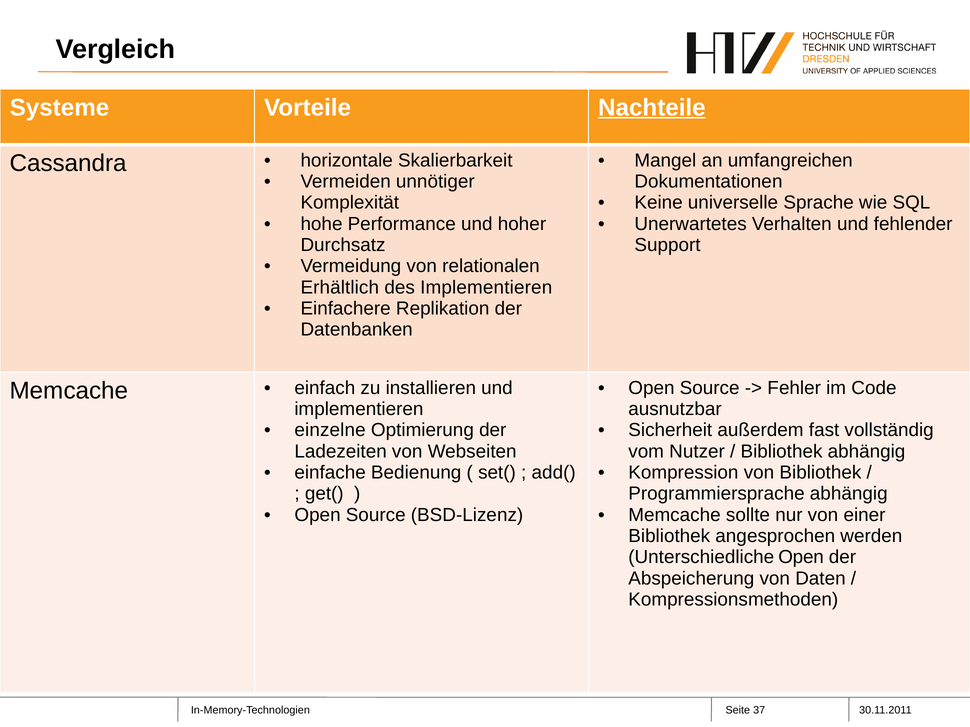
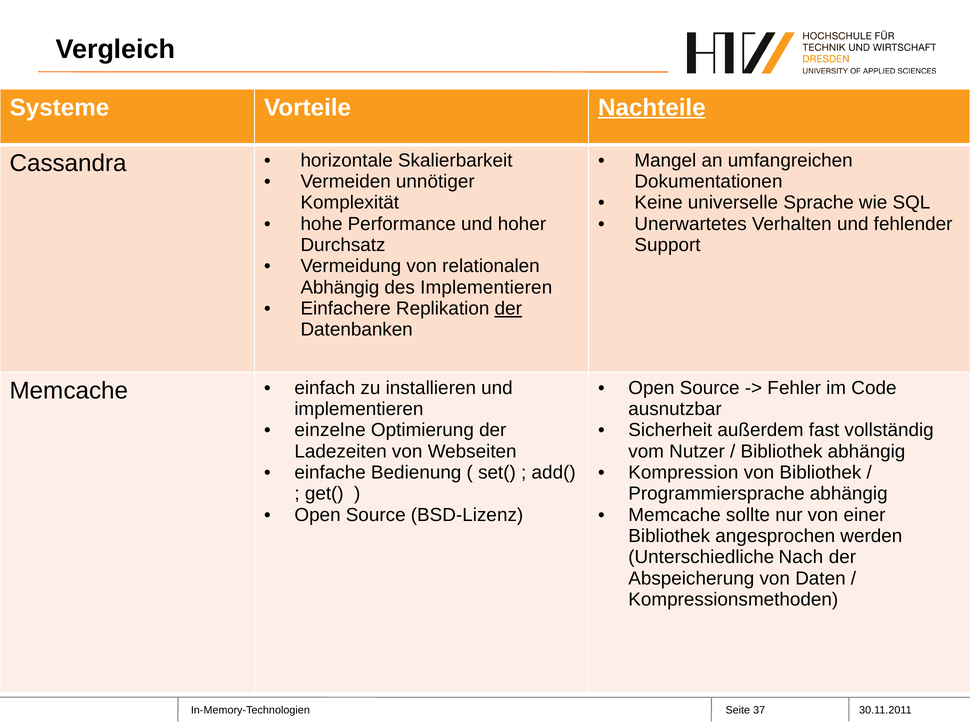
Erhältlich: Erhältlich -> Abhängig (340, 288)
der underline: none -> present (508, 309)
Unterschiedliche Open: Open -> Nach (801, 558)
